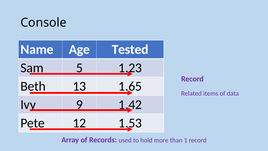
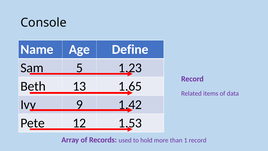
Tested: Tested -> Define (130, 49)
